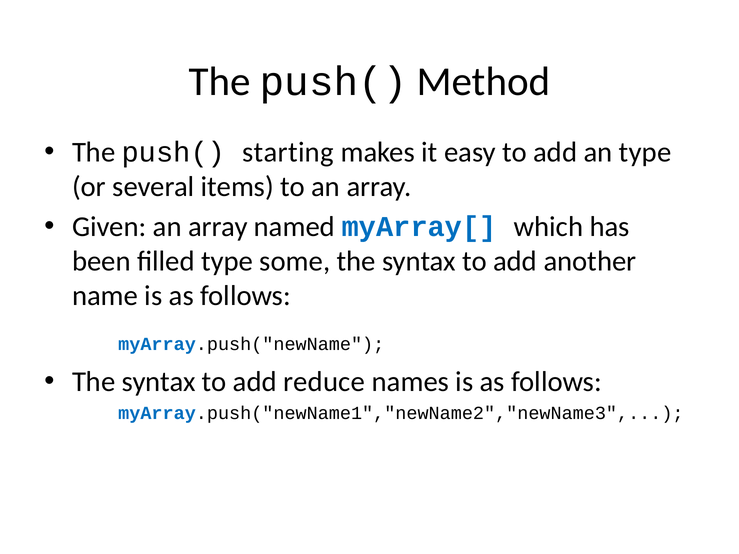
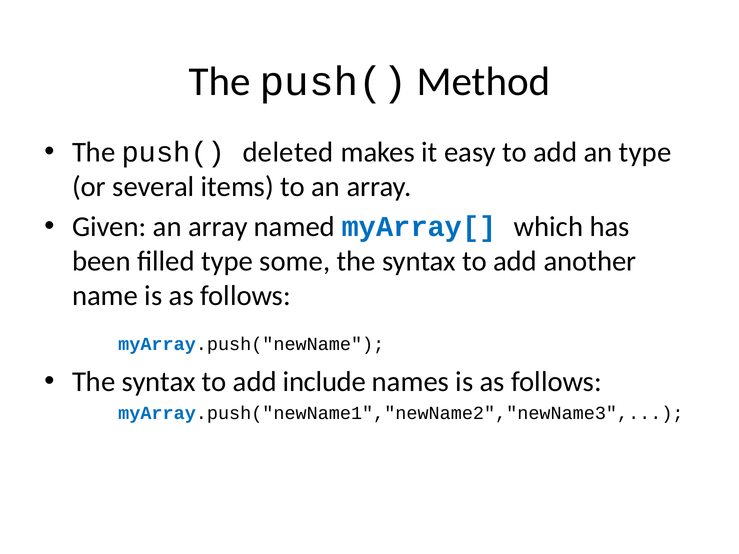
starting: starting -> deleted (288, 152)
reduce: reduce -> include (324, 382)
